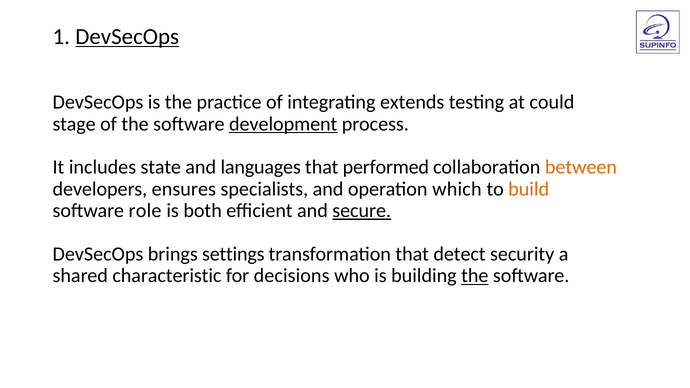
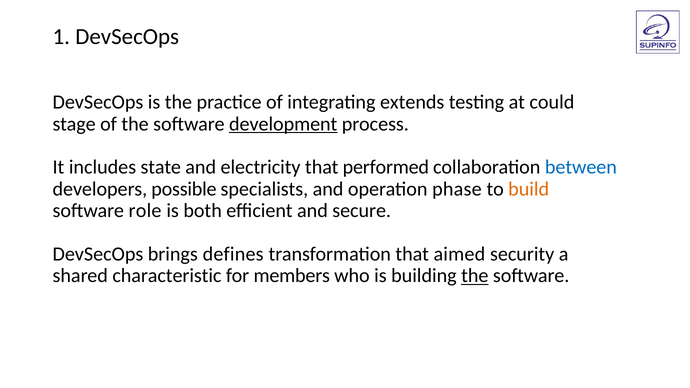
DevSecOps underline: present -> none (127, 37)
languages: languages -> electricity (261, 167)
between colour: orange -> blue (581, 167)
ensures: ensures -> possible (184, 189)
which: which -> phase (457, 189)
secure underline: present -> none (362, 211)
settings: settings -> defines (233, 254)
detect: detect -> aimed (459, 254)
decisions: decisions -> members (292, 276)
